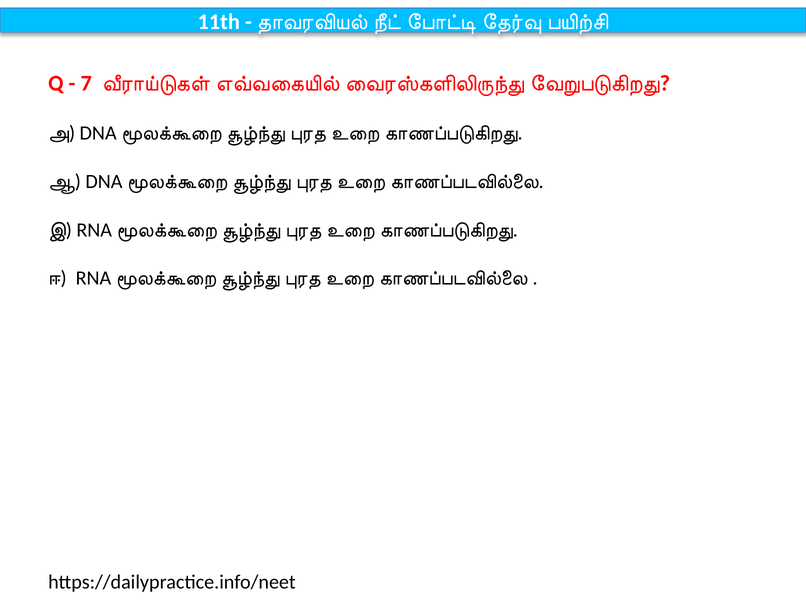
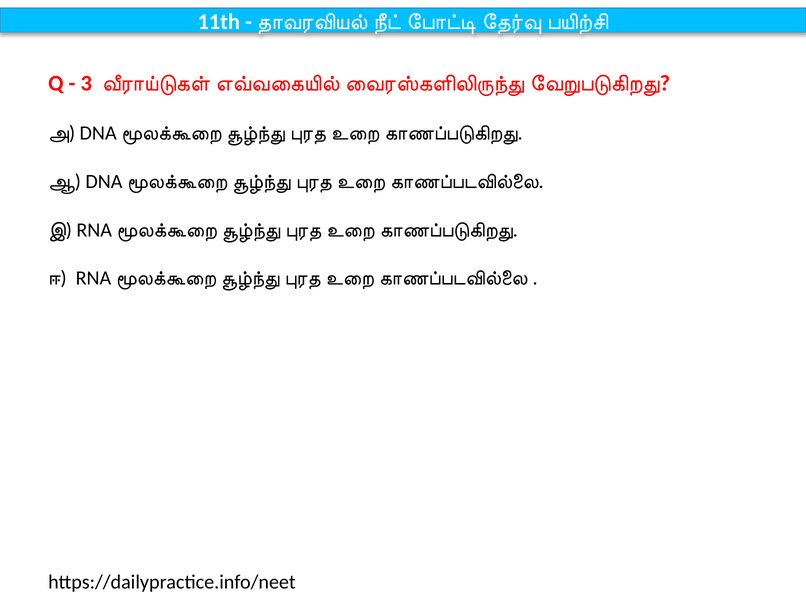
7: 7 -> 3 (86, 83)
